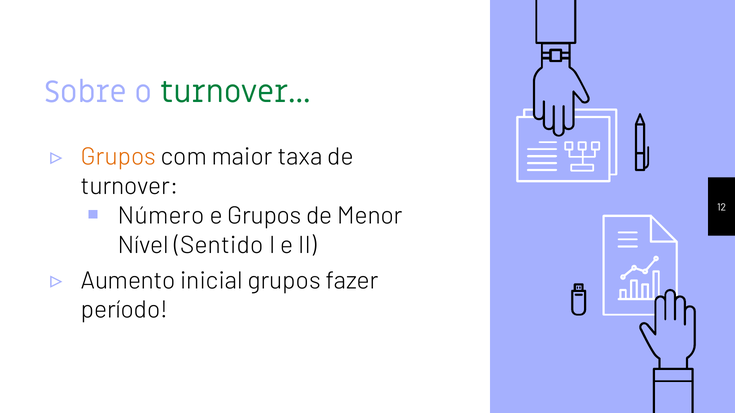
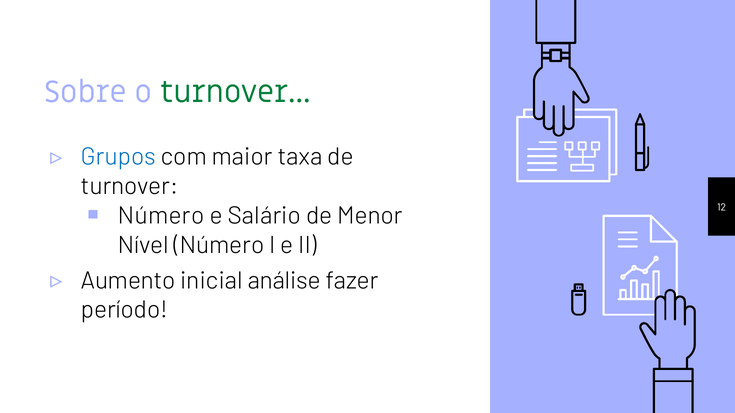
Grupos colour: orange -> blue (118, 157)
e Grupos: Grupos -> Salário (264, 216)
Nível Sentido: Sentido -> Número (219, 245)
inicial grupos: grupos -> análise (284, 281)
